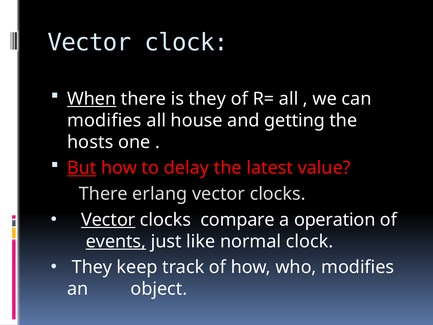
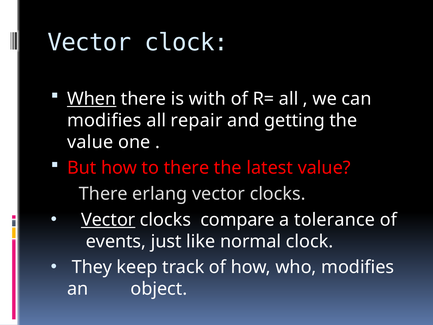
is they: they -> with (207, 99)
house: house -> repair (197, 120)
hosts: hosts -> value (90, 142)
But underline: present -> none (82, 168)
to delay: delay -> there (187, 168)
operation: operation -> tolerance (335, 220)
events underline: present -> none (116, 241)
